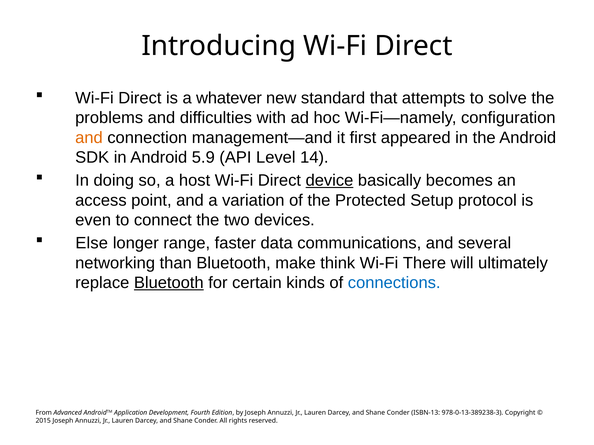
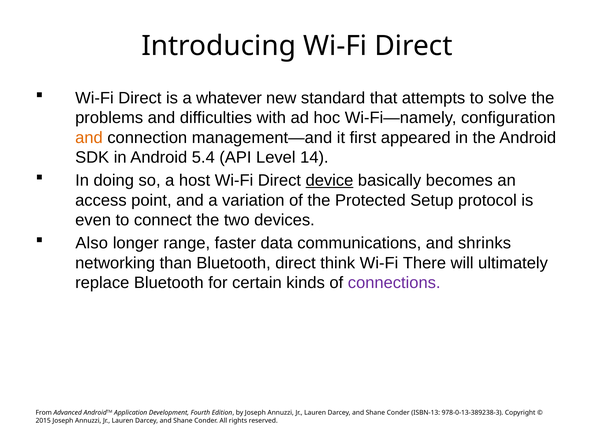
5.9: 5.9 -> 5.4 (203, 158)
Else: Else -> Also (92, 243)
several: several -> shrinks (485, 243)
Bluetooth make: make -> direct (295, 263)
Bluetooth underline: present -> none (169, 283)
connections colour: blue -> purple (394, 283)
